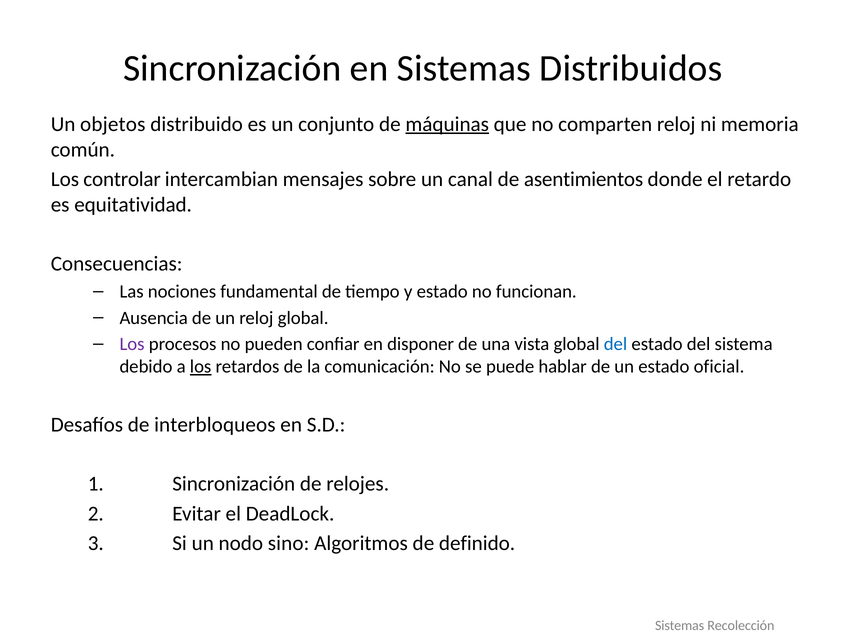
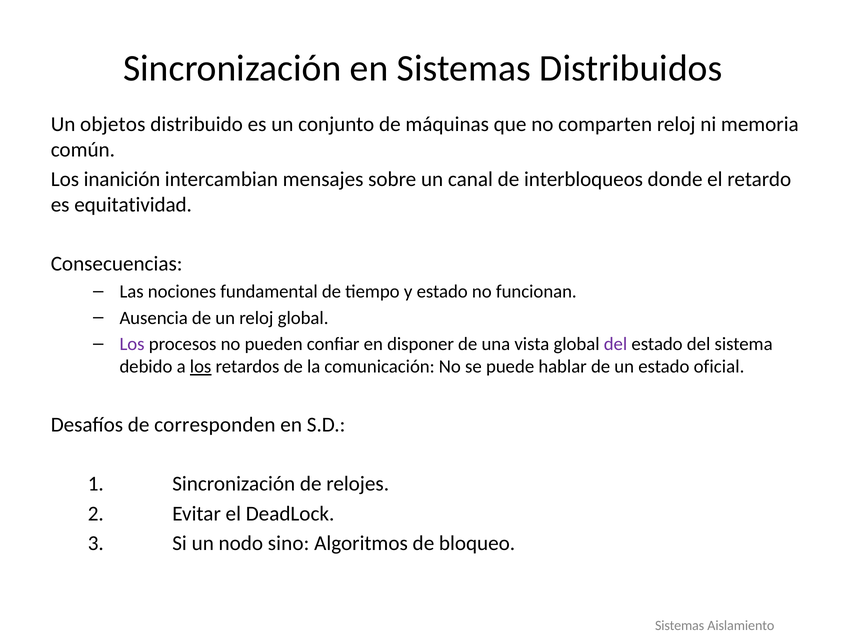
máquinas underline: present -> none (447, 124)
controlar: controlar -> inanición (122, 179)
asentimientos: asentimientos -> interbloqueos (584, 179)
del colour: blue -> purple (615, 344)
interbloqueos: interbloqueos -> corresponden (215, 424)
definido: definido -> bloqueo (477, 543)
Recolección: Recolección -> Aislamiento (741, 625)
